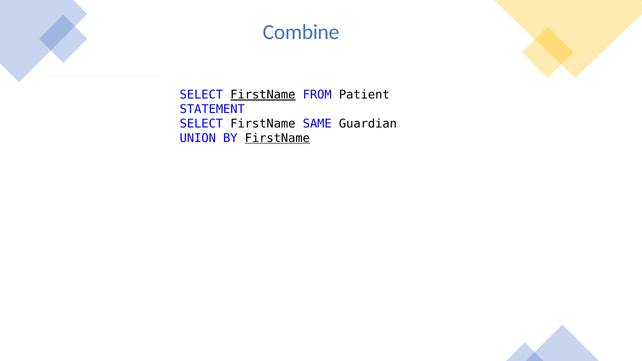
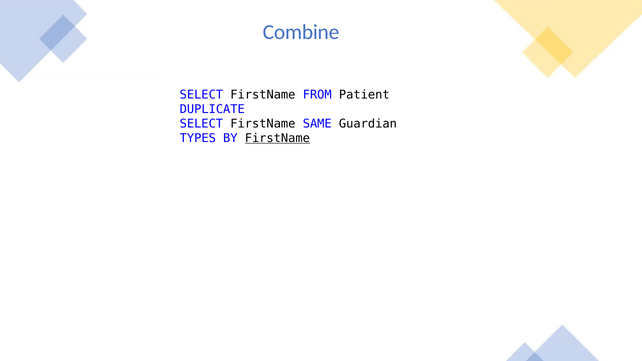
FirstName underline: present -> none (263, 95)
STATEMENT: STATEMENT -> DUPLICATE (212, 109)
UNION: UNION -> TYPES (198, 138)
